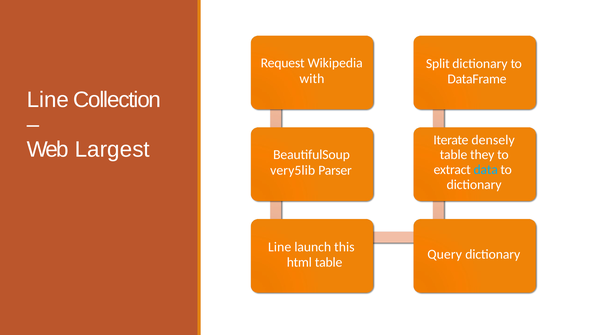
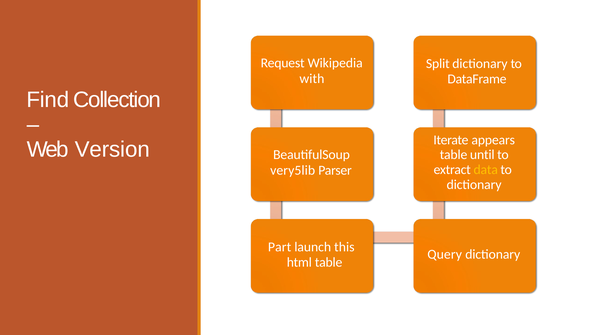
Line: Line -> Find (48, 100)
densely: densely -> appears (493, 140)
Largest: Largest -> Version (112, 150)
they: they -> until (482, 155)
data colour: light blue -> yellow (486, 170)
Line: Line -> Part (280, 247)
